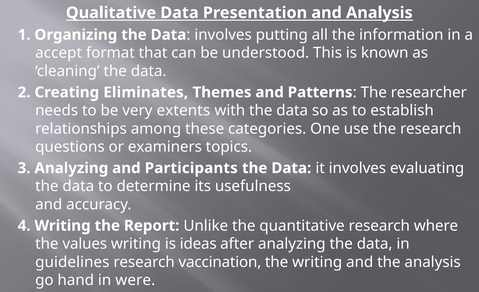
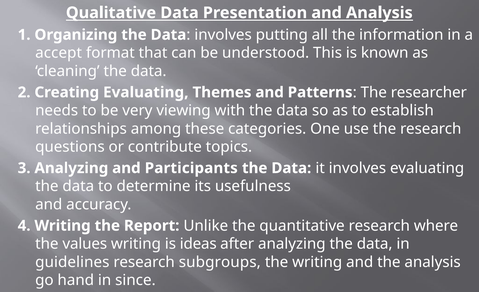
Creating Eliminates: Eliminates -> Evaluating (146, 92)
extents: extents -> viewing (184, 111)
examiners: examiners -> contribute (165, 147)
vaccination: vaccination -> subgroups (220, 262)
were: were -> since (135, 280)
